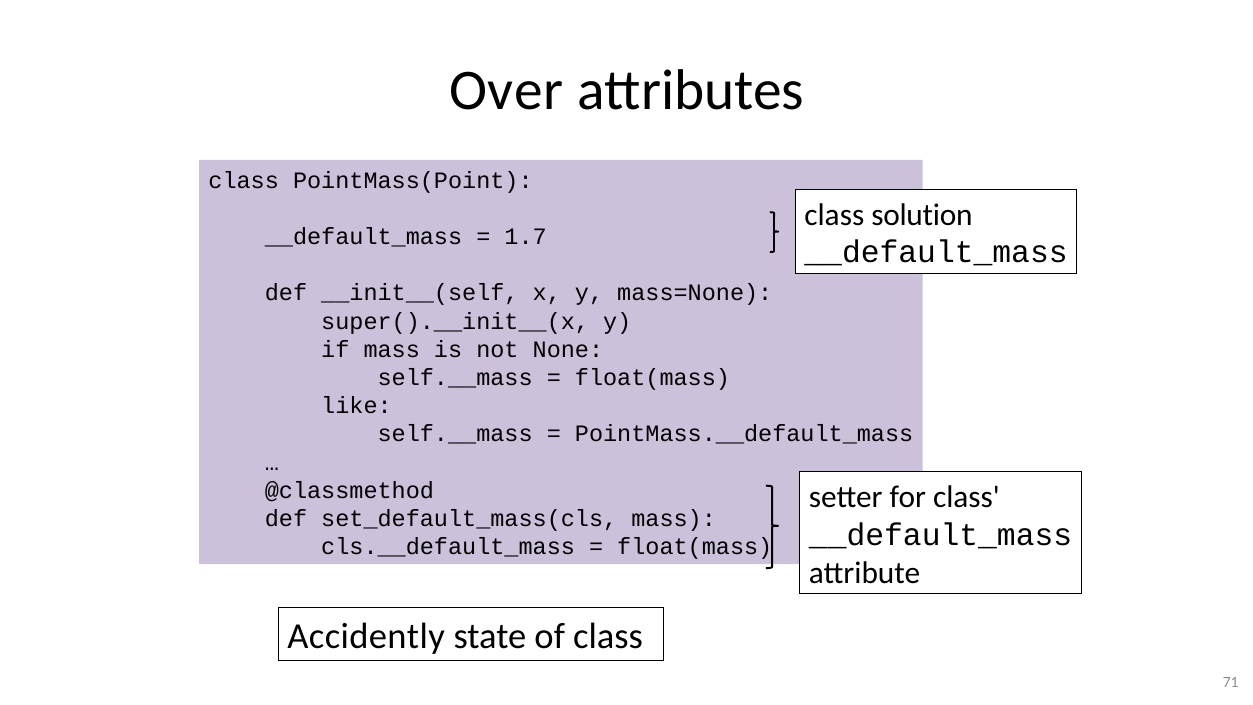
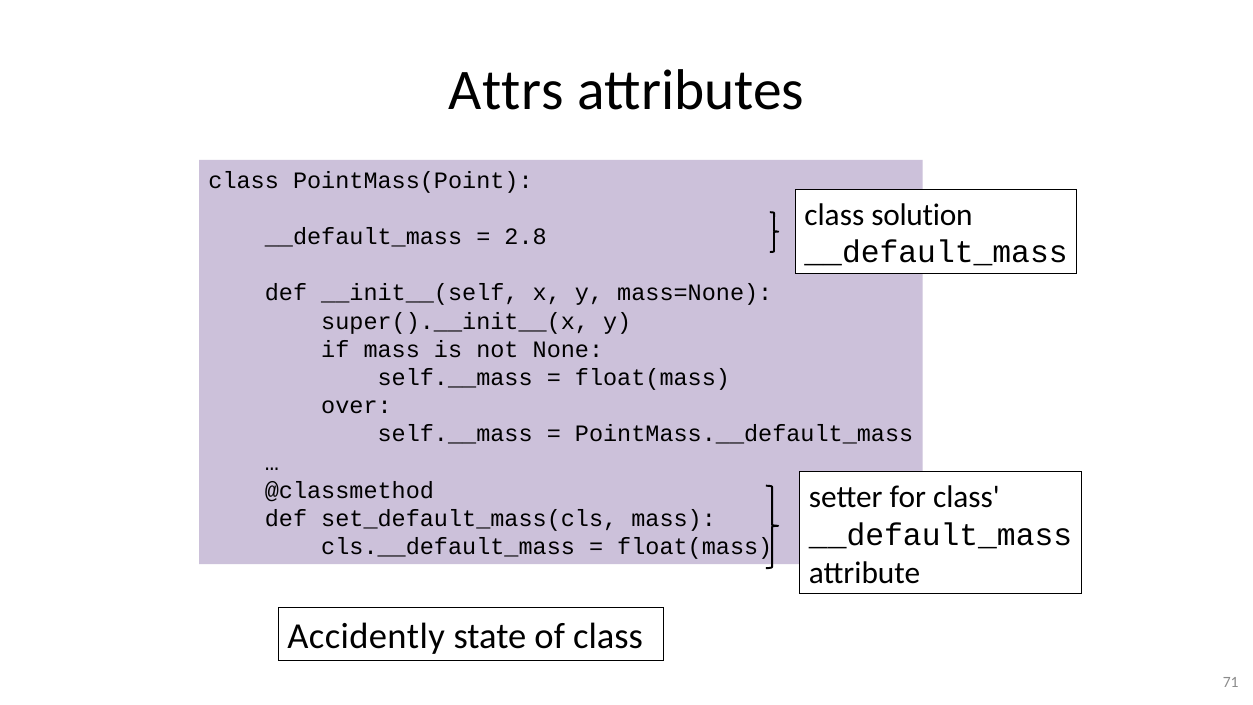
Over: Over -> Attrs (506, 91)
1.7: 1.7 -> 2.8 (526, 237)
like: like -> over (356, 406)
